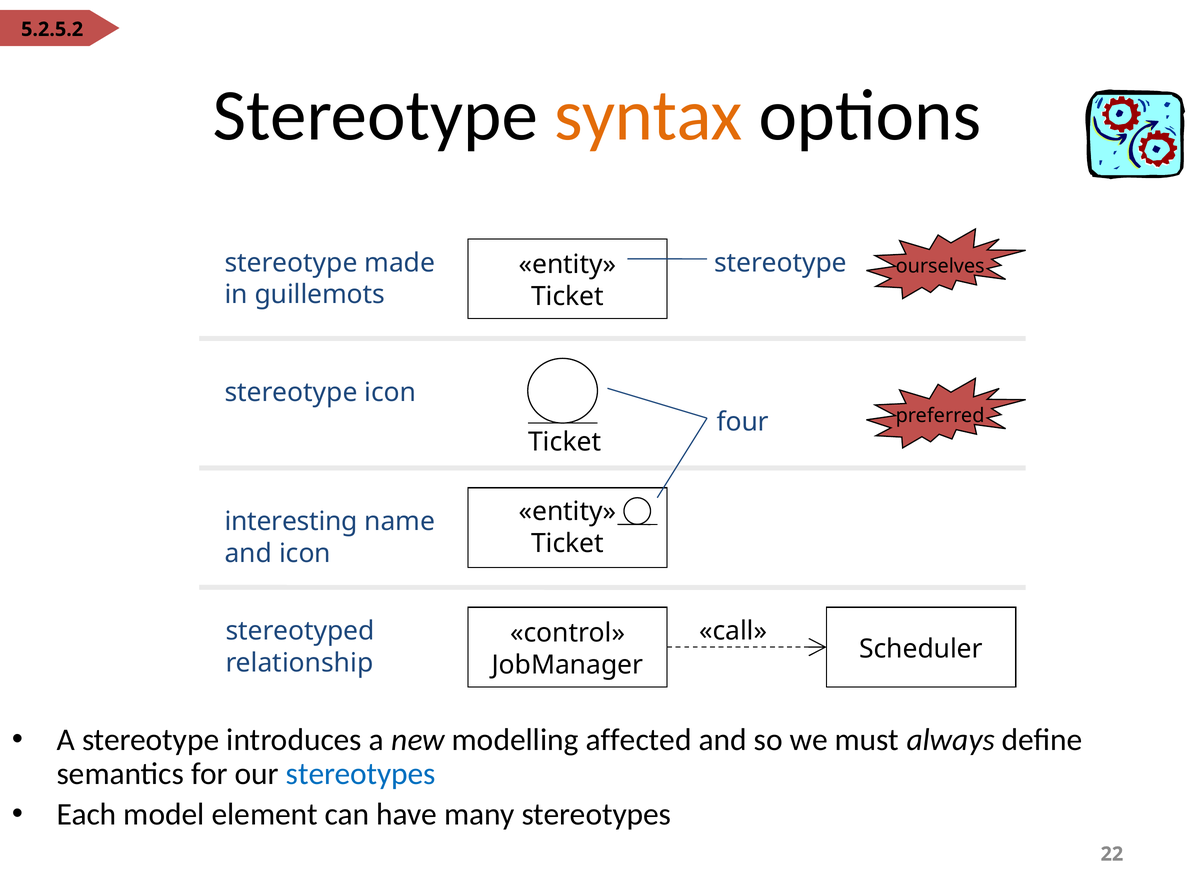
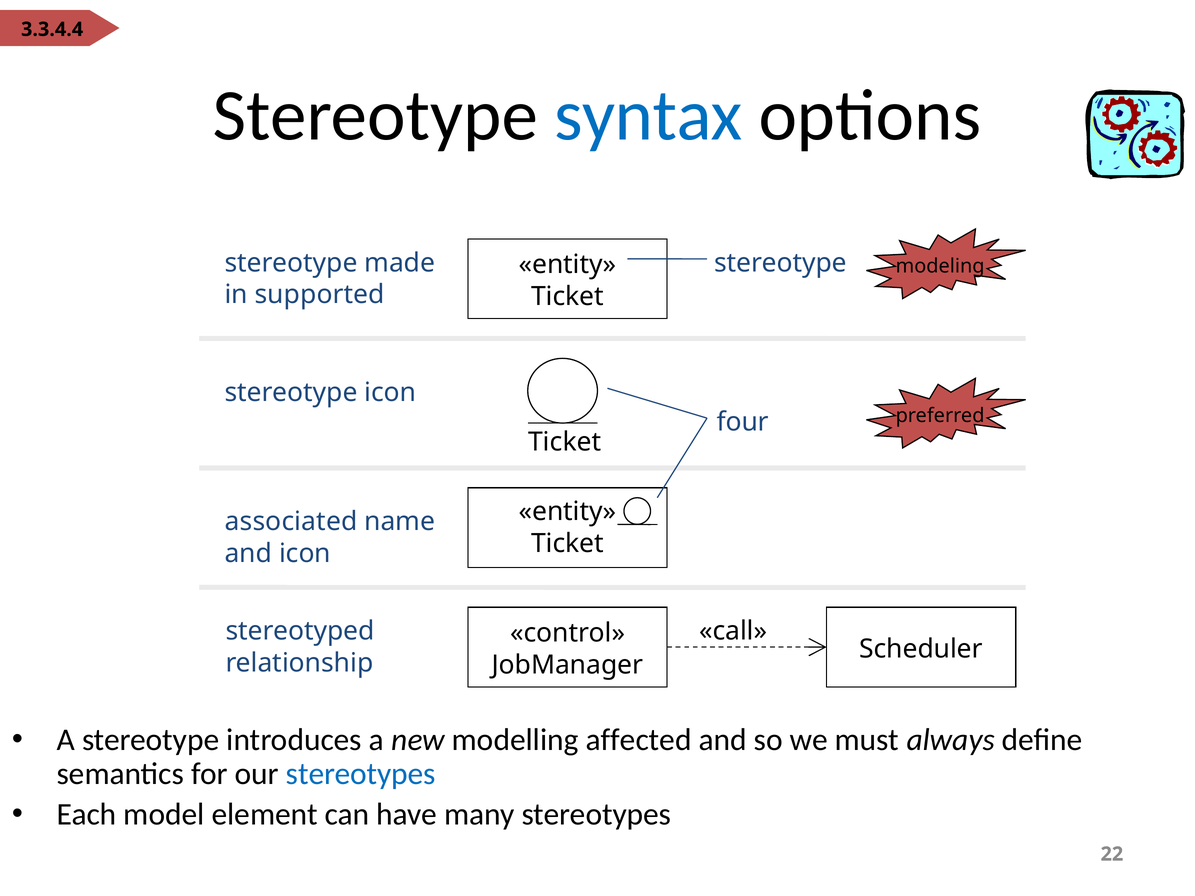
5.2.5.2: 5.2.5.2 -> 3.3.4.4 (52, 29)
syntax colour: orange -> blue (648, 116)
ourselves: ourselves -> modeling (940, 266)
guillemots: guillemots -> supported (320, 295)
interesting: interesting -> associated (291, 522)
